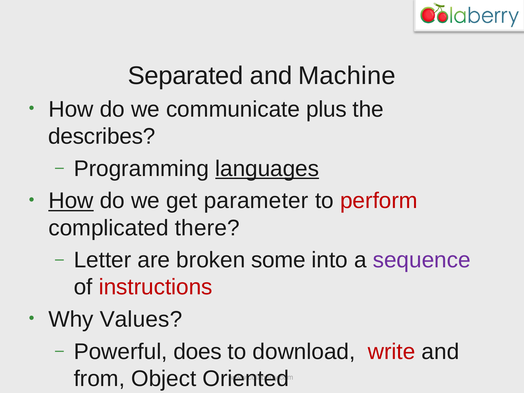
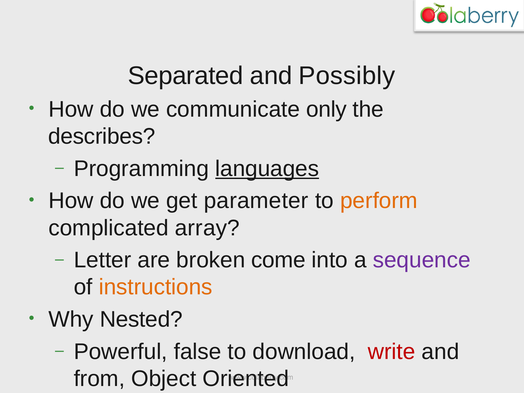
Machine: Machine -> Possibly (347, 76)
plus: plus -> only (326, 109)
How underline: present -> none (71, 201)
perform colour: red -> orange (379, 201)
there: there -> array (207, 228)
some: some -> come (279, 260)
instructions colour: red -> orange (156, 287)
Values: Values -> Nested (141, 319)
does: does -> false (198, 352)
